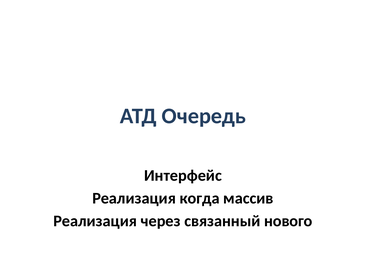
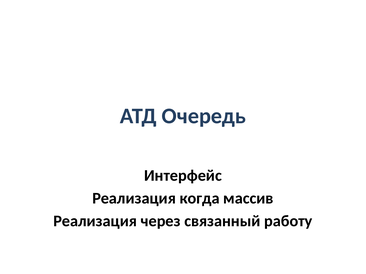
нового: нового -> работу (288, 222)
